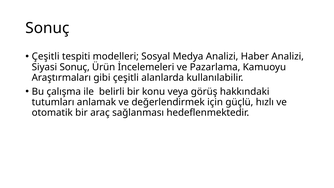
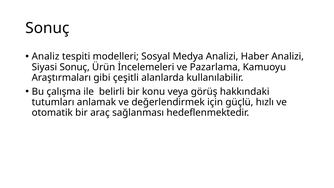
Çeşitli: Çeşitli -> Analiz (46, 56)
